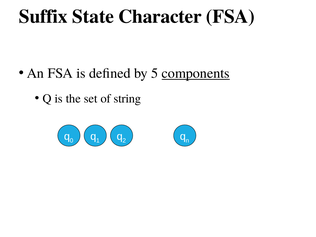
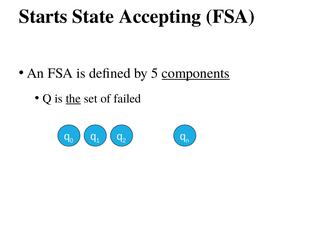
Suffix: Suffix -> Starts (43, 16)
Character: Character -> Accepting (160, 16)
the underline: none -> present (73, 99)
string: string -> failed (127, 99)
